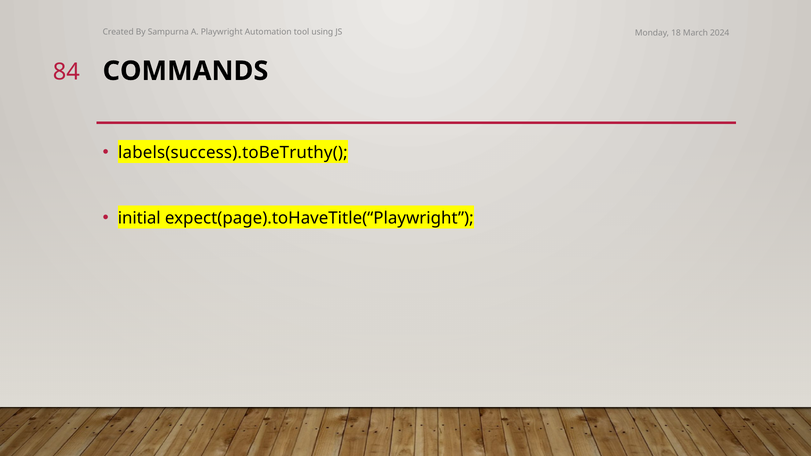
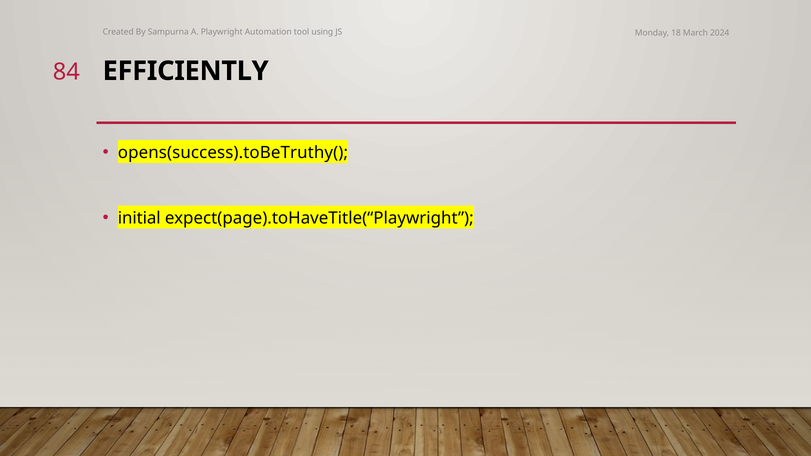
COMMANDS: COMMANDS -> EFFICIENTLY (186, 71)
labels(success).toBeTruthy(: labels(success).toBeTruthy( -> opens(success).toBeTruthy( (233, 152)
